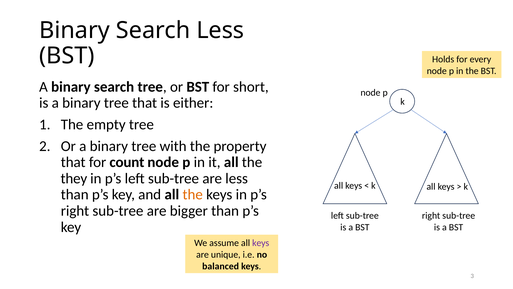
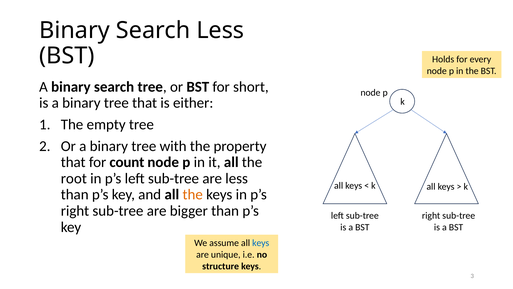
they: they -> root (74, 178)
keys colour: purple -> blue (261, 243)
balanced: balanced -> structure (221, 266)
